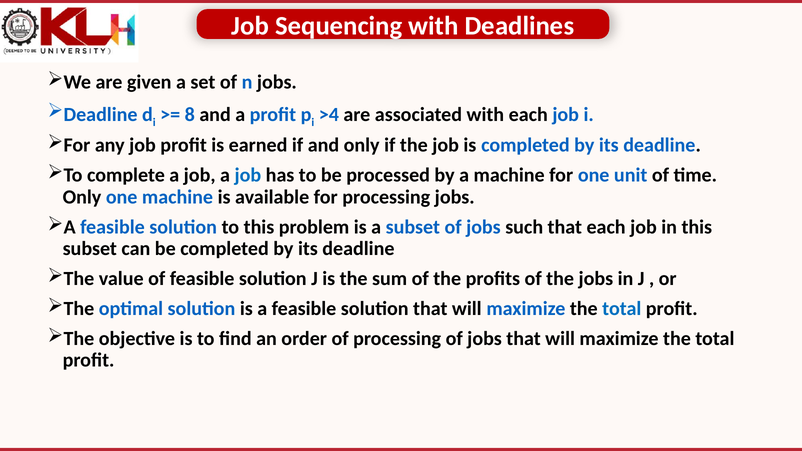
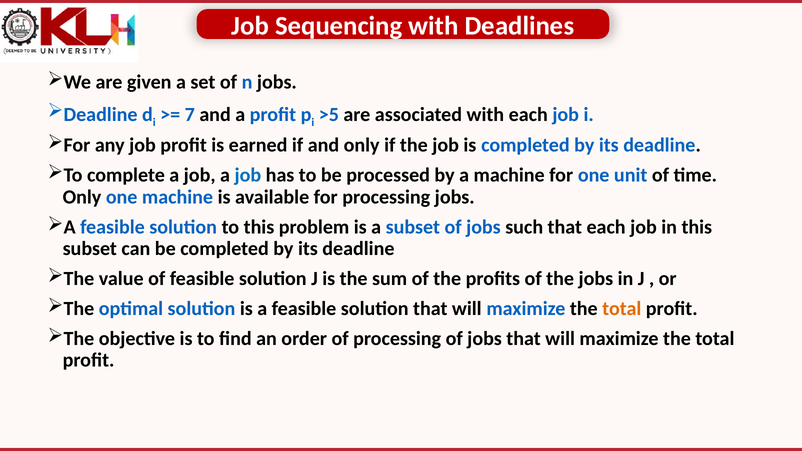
8: 8 -> 7 (190, 115)
>4: >4 -> >5 (329, 115)
total colour: blue -> orange (622, 309)
